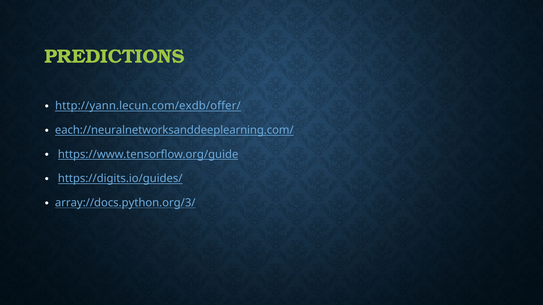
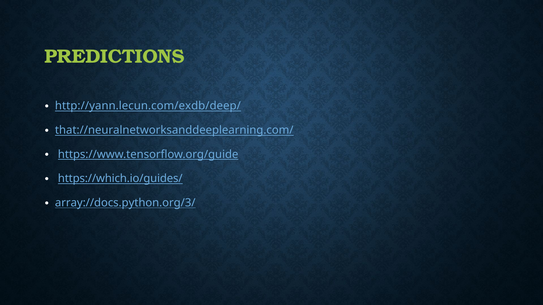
http://yann.lecun.com/exdb/offer/: http://yann.lecun.com/exdb/offer/ -> http://yann.lecun.com/exdb/deep/ (148, 106)
each://neuralnetworksanddeeplearning.com/: each://neuralnetworksanddeeplearning.com/ -> that://neuralnetworksanddeeplearning.com/ (174, 130)
https://digits.io/guides/: https://digits.io/guides/ -> https://which.io/guides/ (120, 179)
